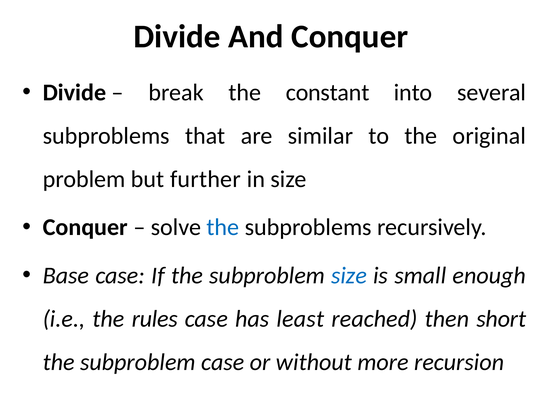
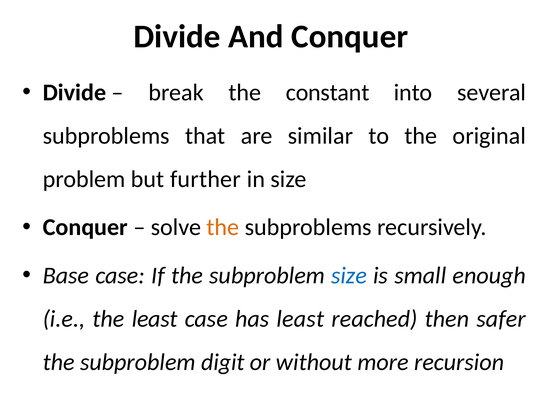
the colour: blue -> orange (223, 228)
the rules: rules -> least (155, 319)
short: short -> safer (501, 319)
subproblem case: case -> digit (223, 363)
